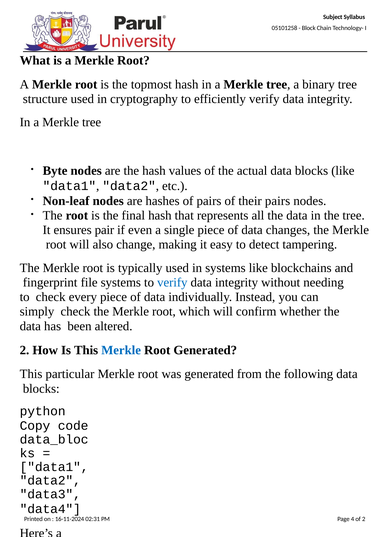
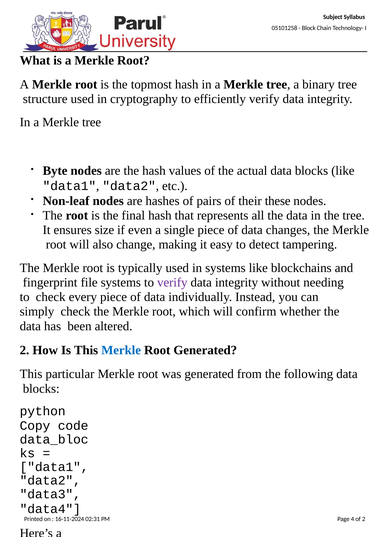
their pairs: pairs -> these (278, 201)
pair: pair -> size (104, 230)
verify colour: blue -> purple (172, 283)
